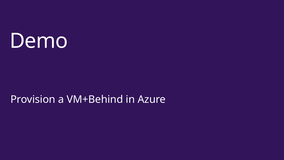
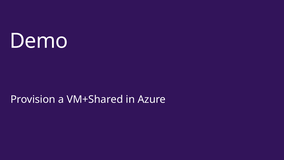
VM+Behind: VM+Behind -> VM+Shared (95, 99)
